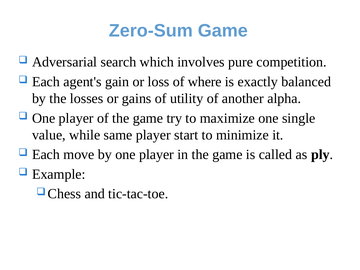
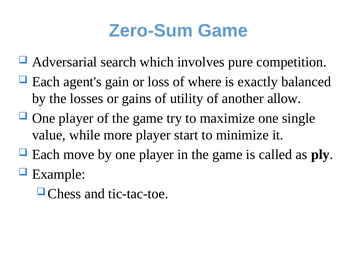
alpha: alpha -> allow (284, 99)
same: same -> more (118, 135)
